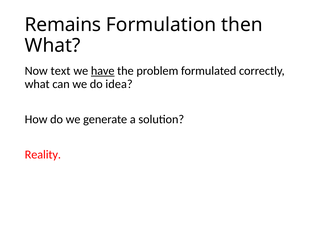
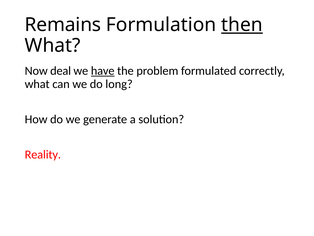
then underline: none -> present (242, 25)
text: text -> deal (61, 71)
idea: idea -> long (119, 84)
